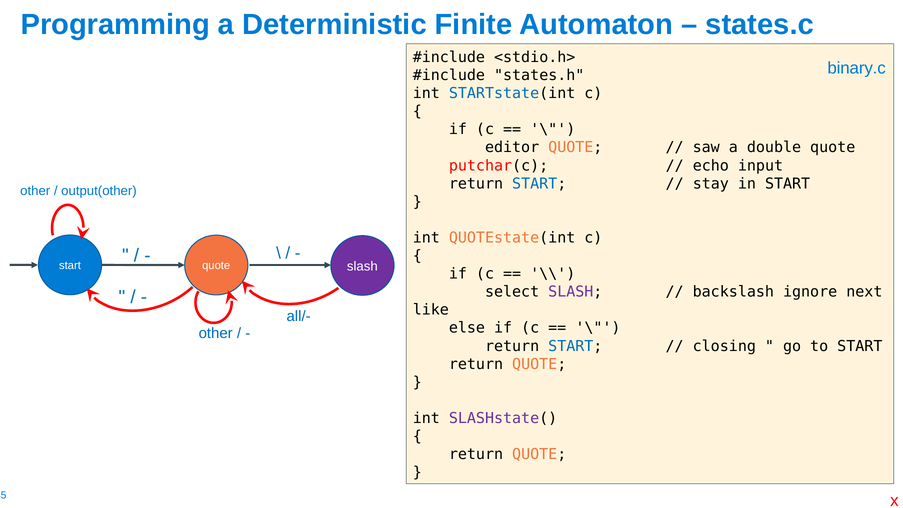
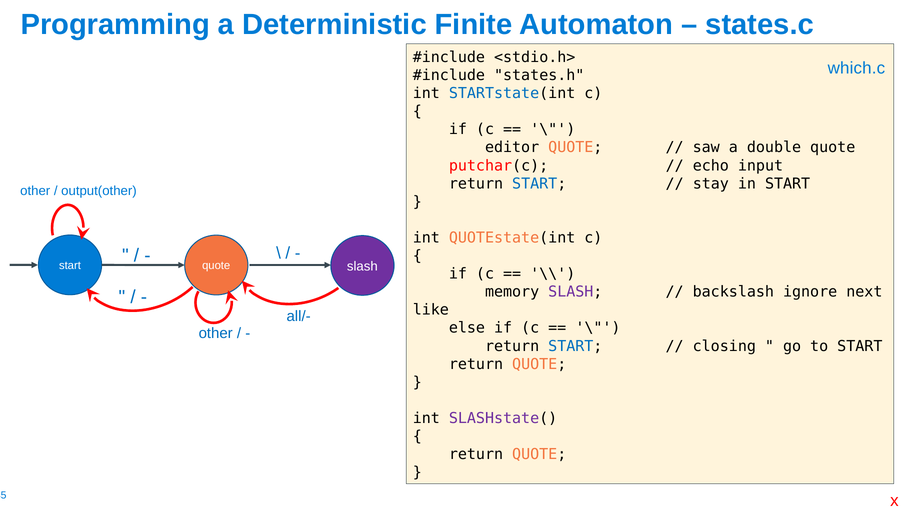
binary.c: binary.c -> which.c (856, 68)
select: select -> memory (512, 292)
